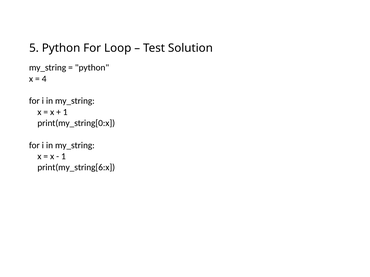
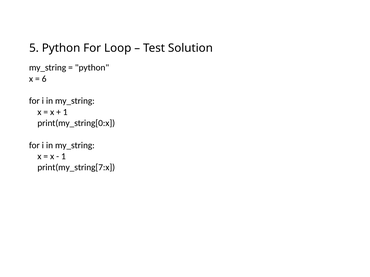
4: 4 -> 6 (44, 79)
print(my_string[6:x: print(my_string[6:x -> print(my_string[7:x (76, 168)
